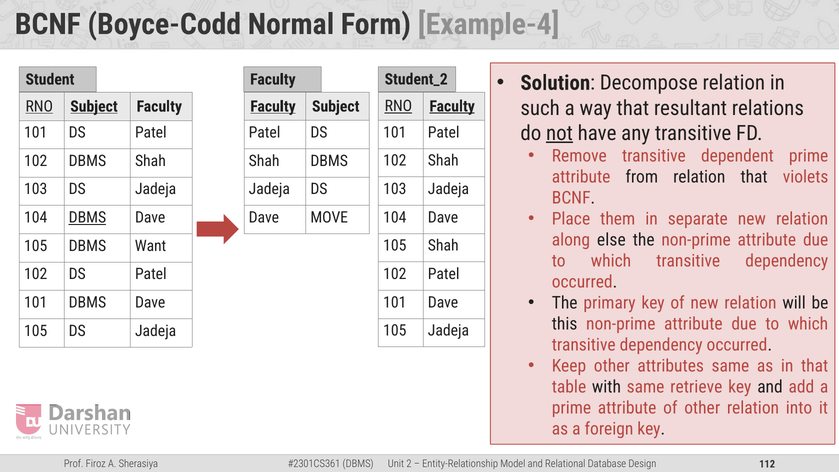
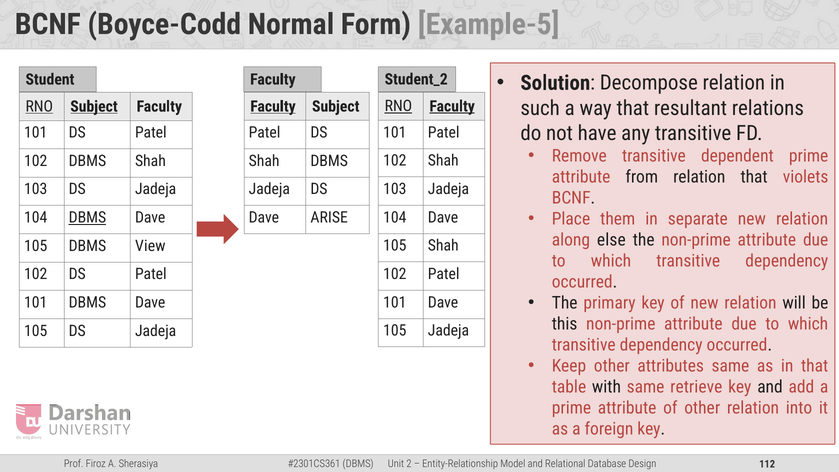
Example-4: Example-4 -> Example-5 (489, 24)
not underline: present -> none (559, 133)
MOVE: MOVE -> ARISE (329, 217)
Want: Want -> View (150, 246)
